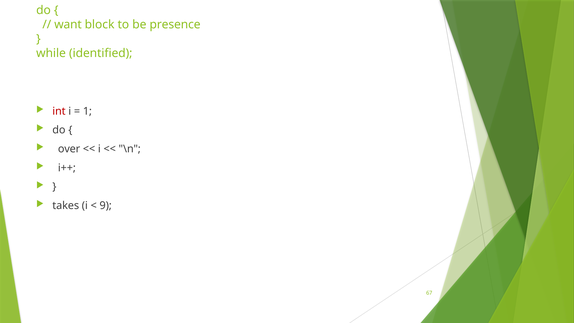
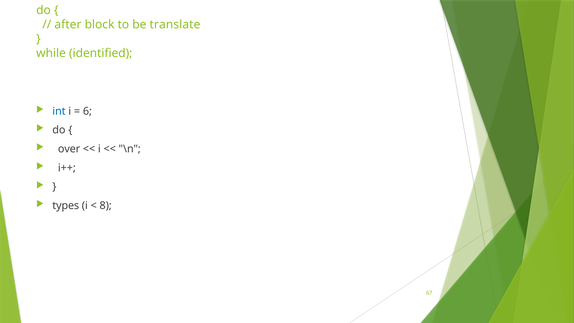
want: want -> after (68, 25)
presence: presence -> translate (175, 25)
int colour: red -> blue (59, 111)
1: 1 -> 6 (87, 111)
takes: takes -> types (66, 206)
9: 9 -> 8 (106, 206)
